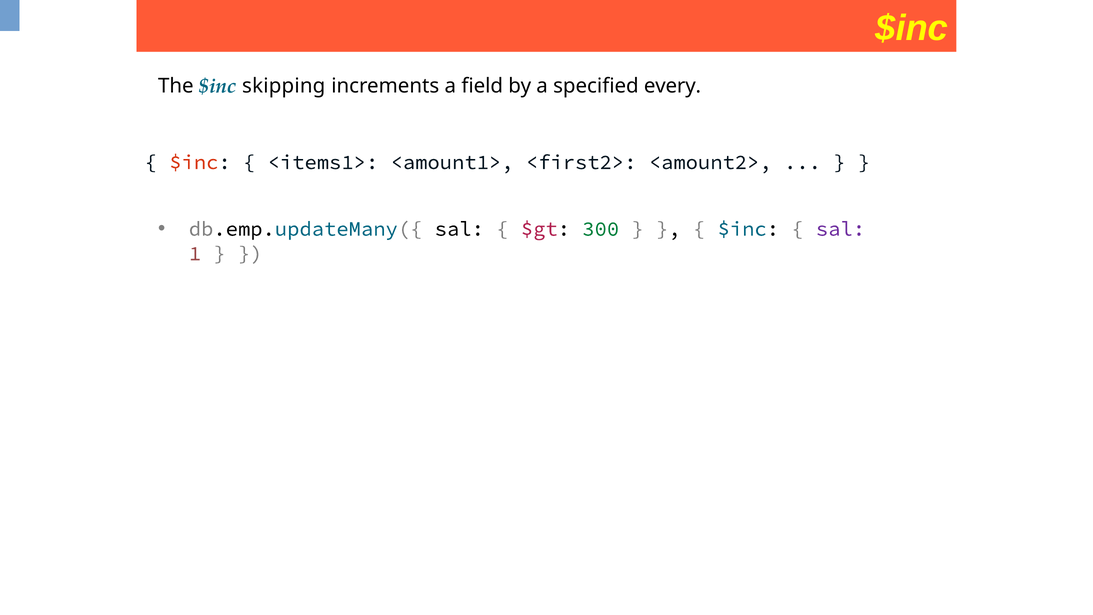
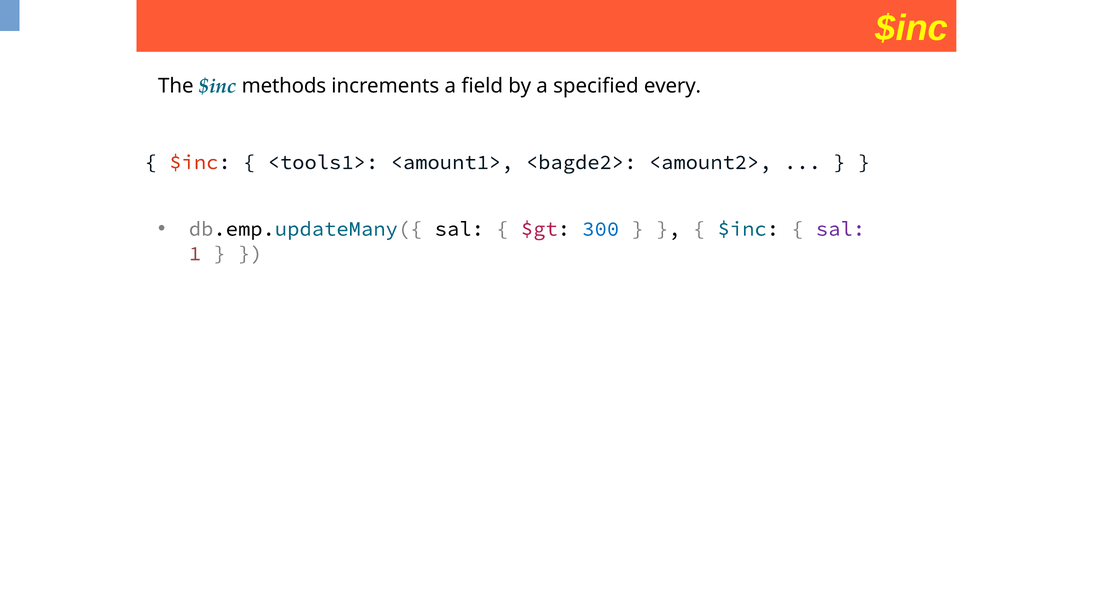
skipping: skipping -> methods (284, 86)
<items1>: <items1> -> <tools1> (323, 162)
<first2>: <first2> -> <bagde2> (581, 162)
300 colour: green -> blue (601, 229)
